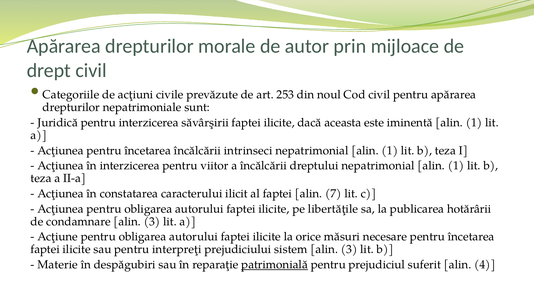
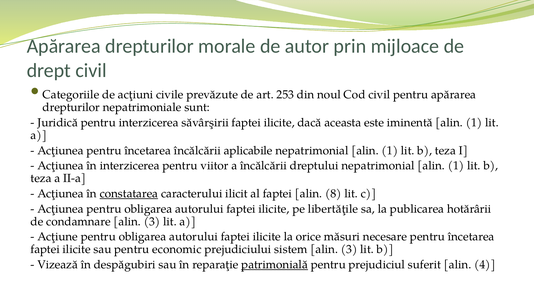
intrinseci: intrinseci -> aplicabile (248, 150)
constatarea underline: none -> present (129, 193)
7: 7 -> 8 (333, 193)
interpreţi: interpreţi -> economic (177, 249)
Materie: Materie -> Vizează (58, 264)
